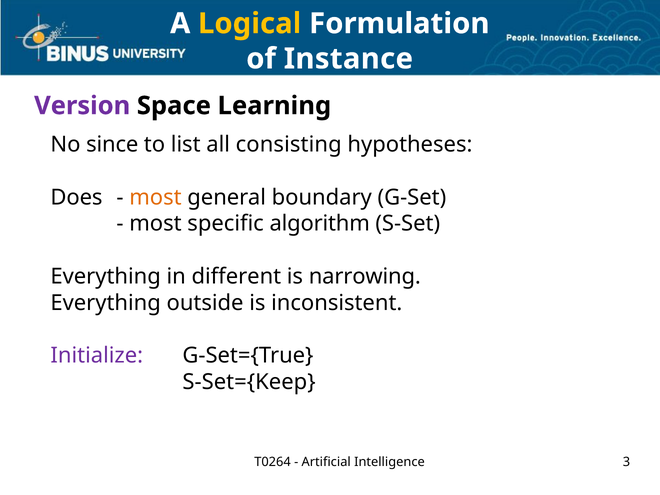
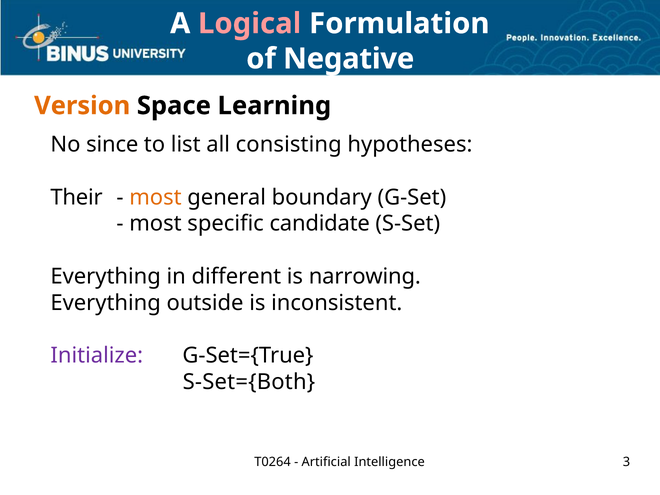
Logical colour: yellow -> pink (250, 24)
Instance: Instance -> Negative (349, 59)
Version colour: purple -> orange (82, 106)
Does: Does -> Their (77, 197)
algorithm: algorithm -> candidate (320, 224)
S-Set={Keep: S-Set={Keep -> S-Set={Both (249, 382)
